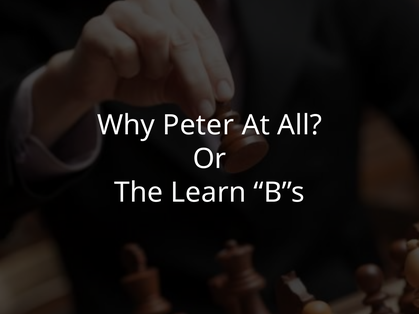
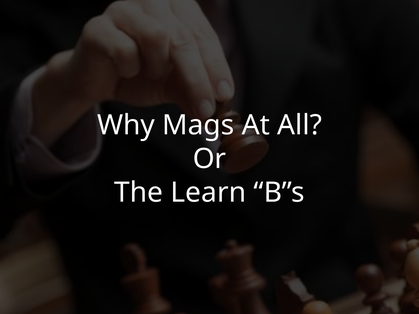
Peter: Peter -> Mags (198, 125)
